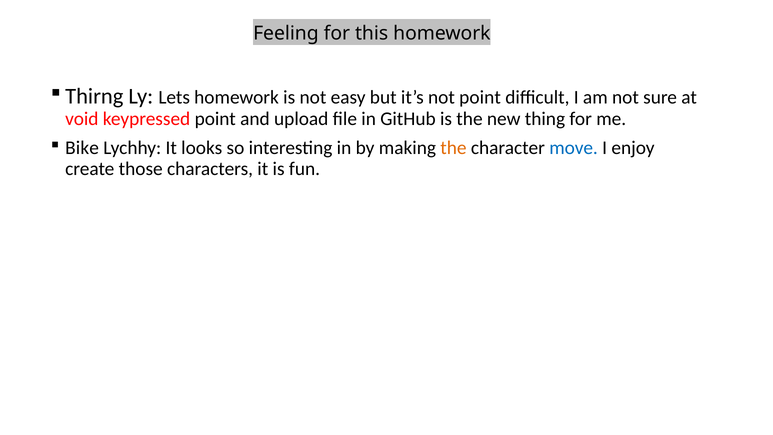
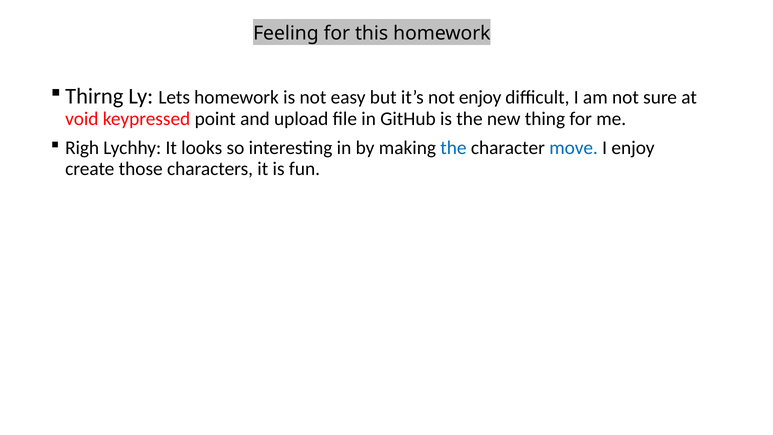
not point: point -> enjoy (480, 97)
Bike: Bike -> Righ (82, 148)
the colour: orange -> blue (453, 148)
